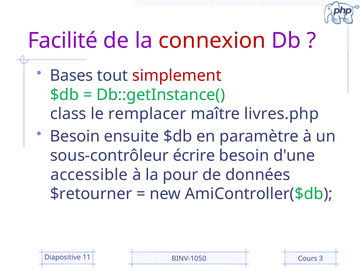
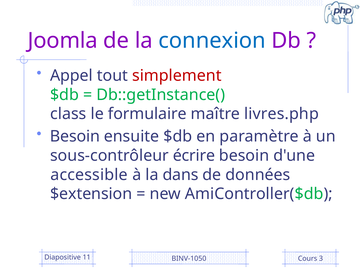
Facilité: Facilité -> Joomla (63, 41)
connexion colour: red -> blue (212, 41)
Bases: Bases -> Appel (71, 76)
remplacer: remplacer -> formulaire (147, 114)
pour: pour -> dans (180, 175)
$retourner: $retourner -> $extension (91, 194)
